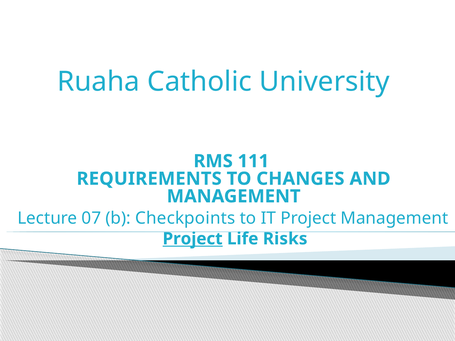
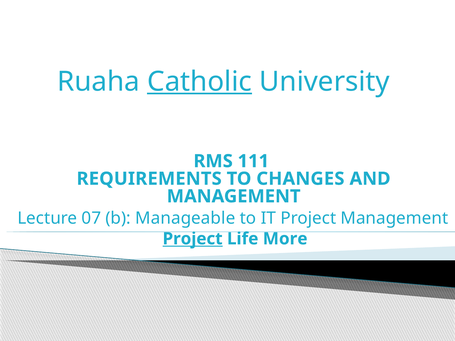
Catholic underline: none -> present (200, 82)
Checkpoints: Checkpoints -> Manageable (185, 218)
Risks: Risks -> More (285, 239)
